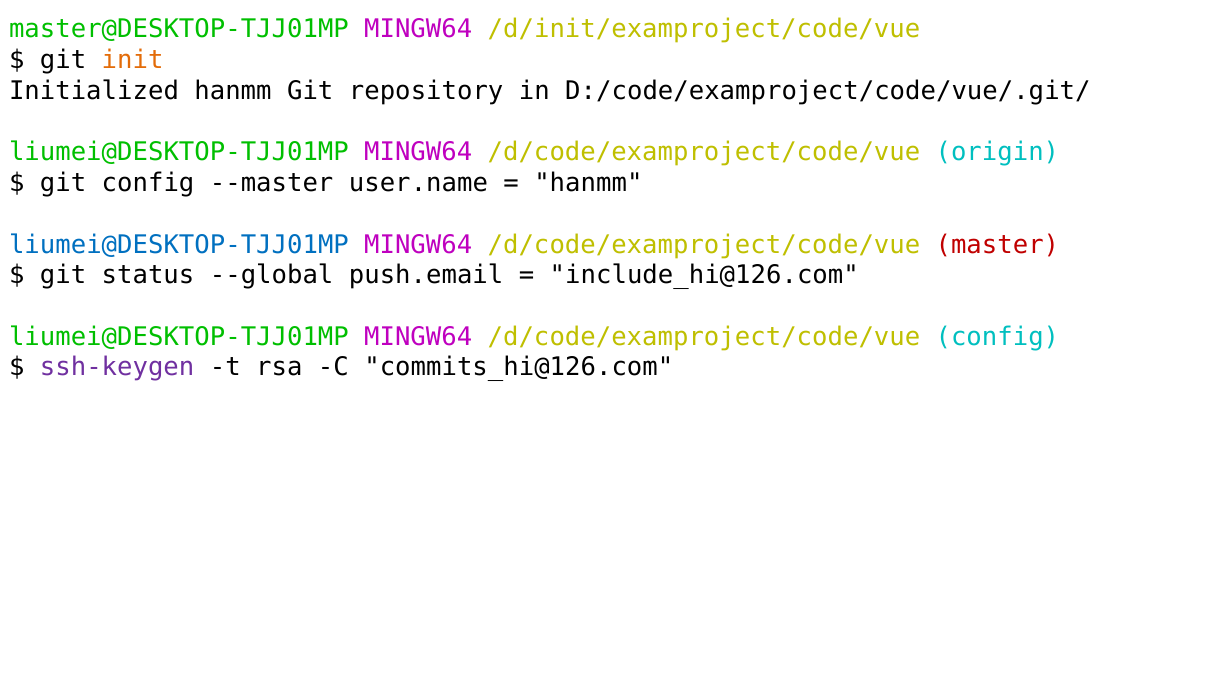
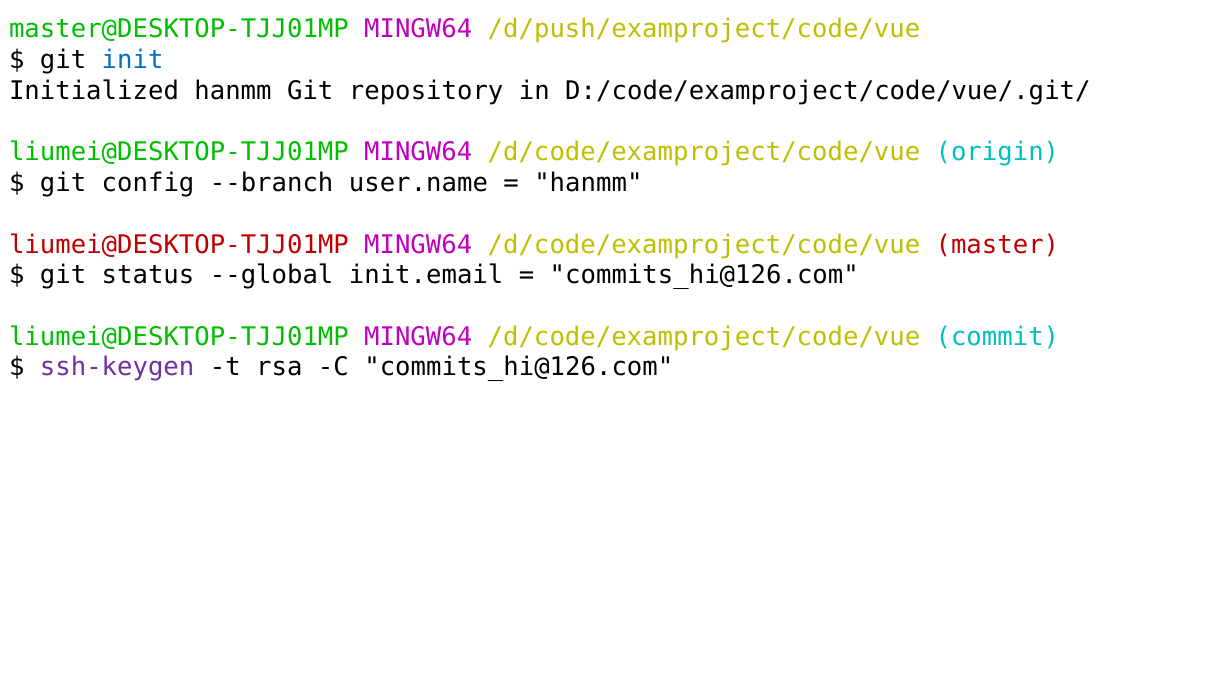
/d/init/examproject/code/vue: /d/init/examproject/code/vue -> /d/push/examproject/code/vue (704, 30)
init colour: orange -> blue (133, 60)
--master: --master -> --branch (272, 183)
liumei@DESKTOP-TJJ01MP colour: blue -> red (179, 245)
push.email: push.email -> init.email (426, 275)
include_hi@126.com: include_hi@126.com -> commits_hi@126.com (704, 275)
/d/code/examproject/code/vue config: config -> commit (997, 337)
